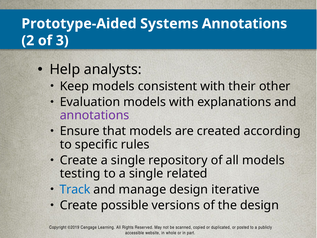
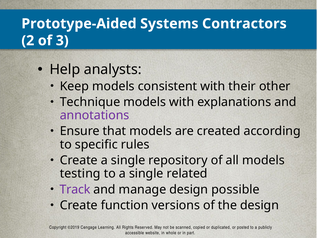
Systems Annotations: Annotations -> Contractors (244, 24)
Evaluation: Evaluation -> Technique (90, 102)
Track colour: blue -> purple (75, 189)
iterative: iterative -> possible (236, 189)
possible: possible -> function (125, 205)
